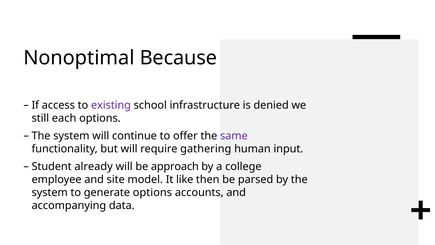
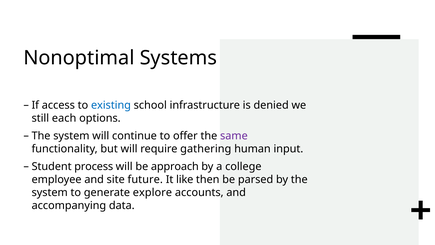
Because: Because -> Systems (178, 58)
existing colour: purple -> blue (111, 105)
already: already -> process (94, 166)
model: model -> future (145, 179)
generate options: options -> explore (152, 192)
